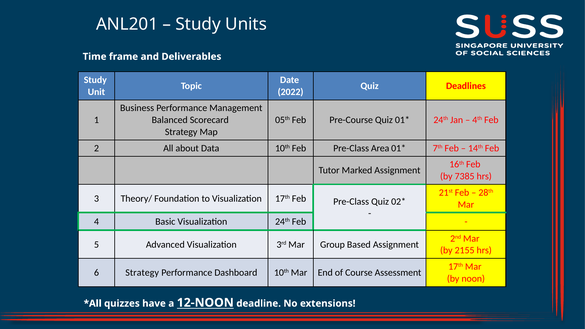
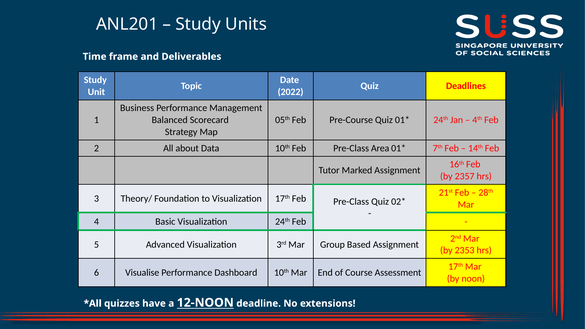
7385: 7385 -> 2357 (465, 176)
2155: 2155 -> 2353 (465, 250)
6 Strategy: Strategy -> Visualise (142, 273)
